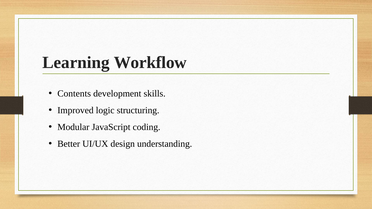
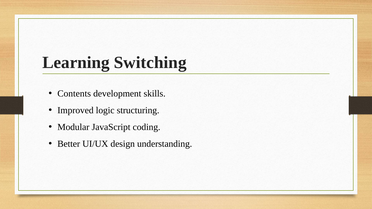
Workflow: Workflow -> Switching (150, 63)
